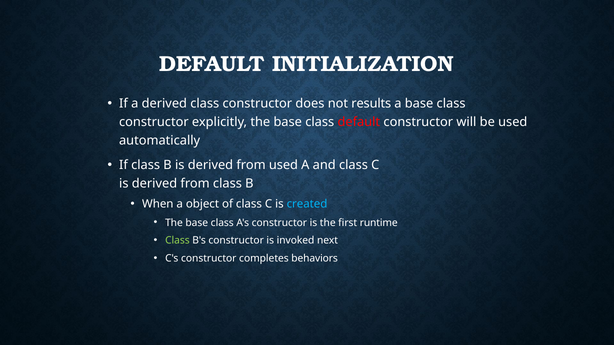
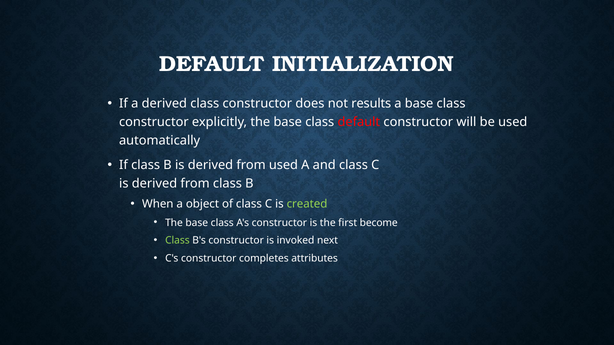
created colour: light blue -> light green (307, 204)
runtime: runtime -> become (379, 223)
behaviors: behaviors -> attributes (315, 259)
